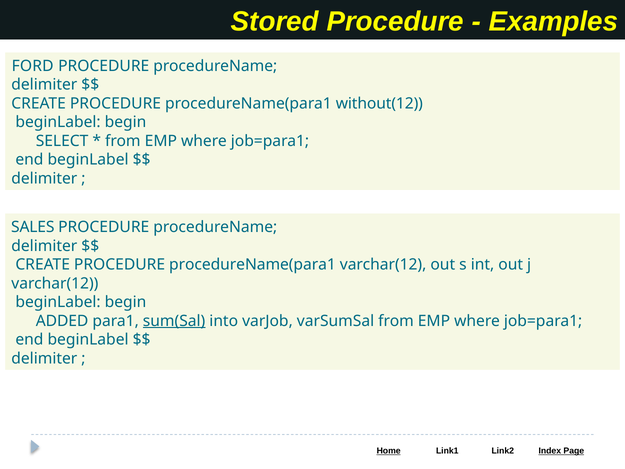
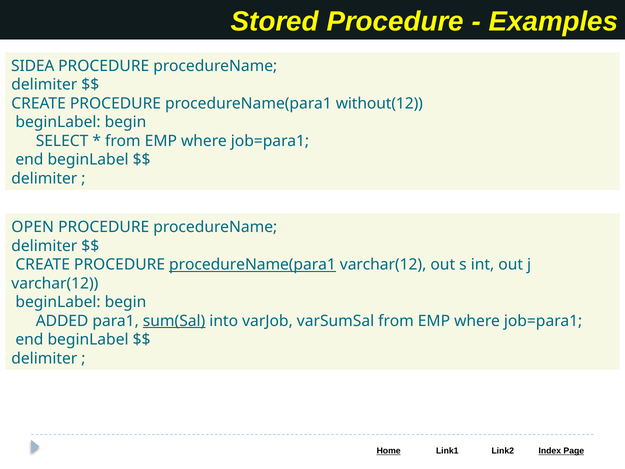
FORD: FORD -> SIDEA (33, 66)
SALES: SALES -> OPEN (33, 227)
procedureName(para1 underline: none -> present (252, 265)
